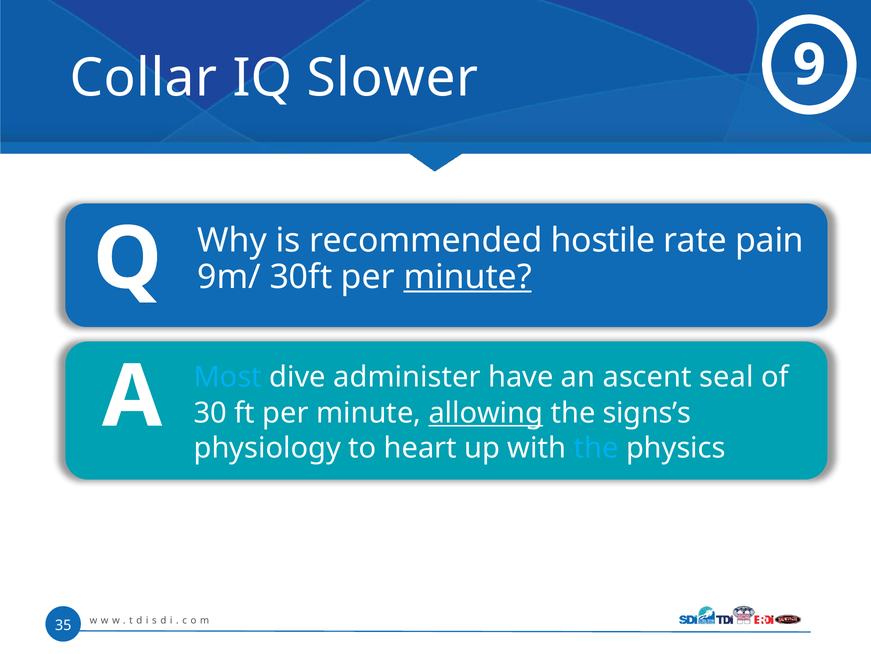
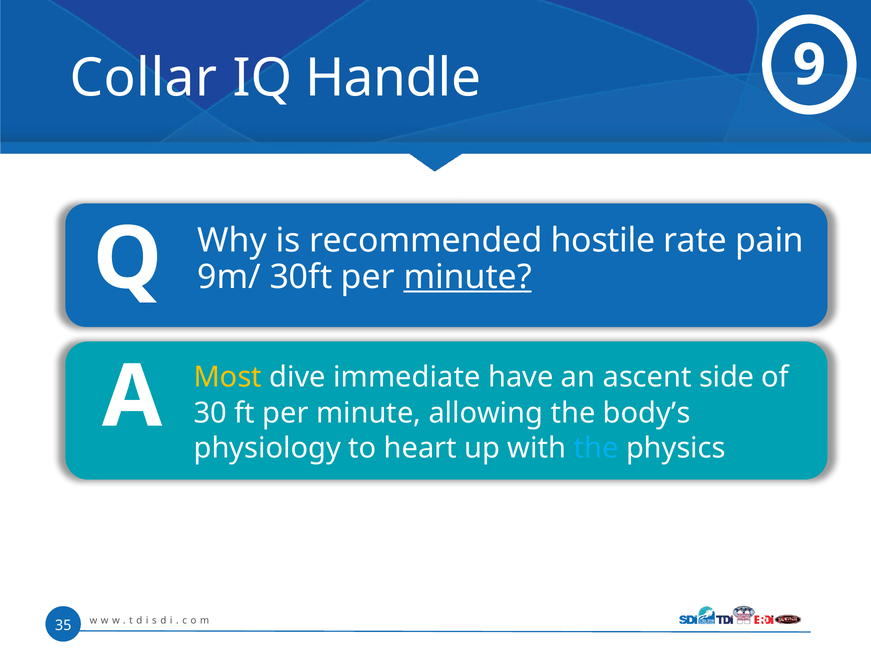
Slower: Slower -> Handle (393, 78)
Most colour: light blue -> yellow (228, 377)
administer: administer -> immediate (407, 377)
seal: seal -> side (727, 377)
allowing underline: present -> none (486, 413)
signs’s: signs’s -> body’s (647, 413)
